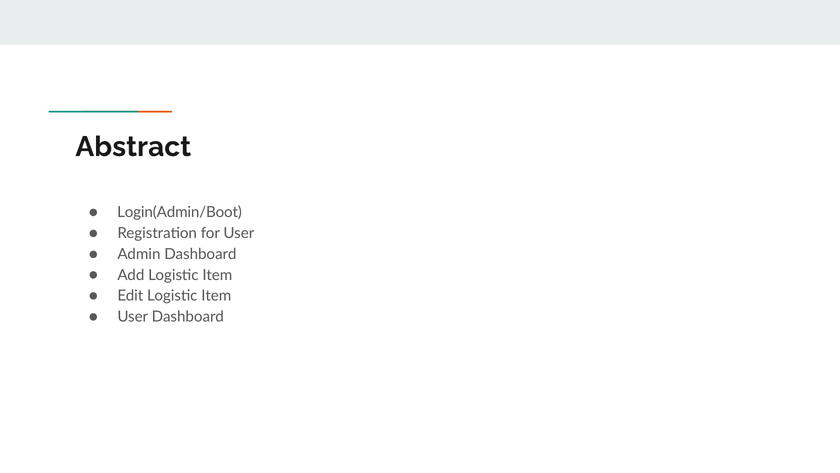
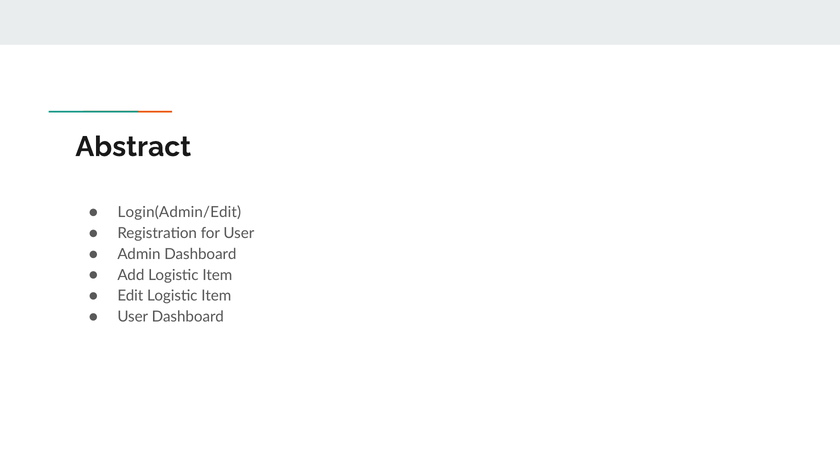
Login(Admin/Boot: Login(Admin/Boot -> Login(Admin/Edit (179, 212)
